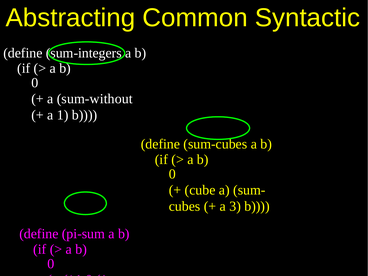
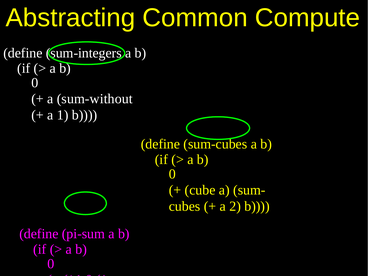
Syntactic: Syntactic -> Compute (307, 18)
3: 3 -> 2 (235, 206)
